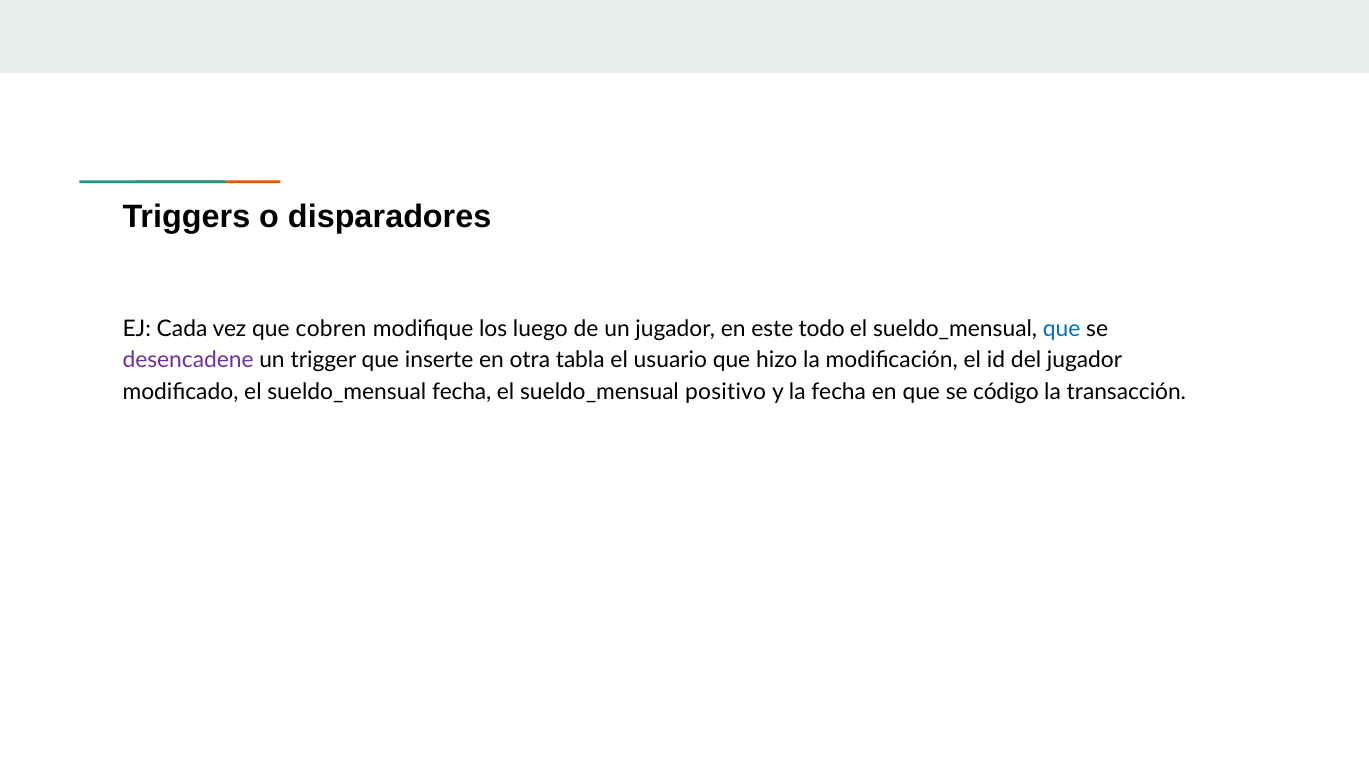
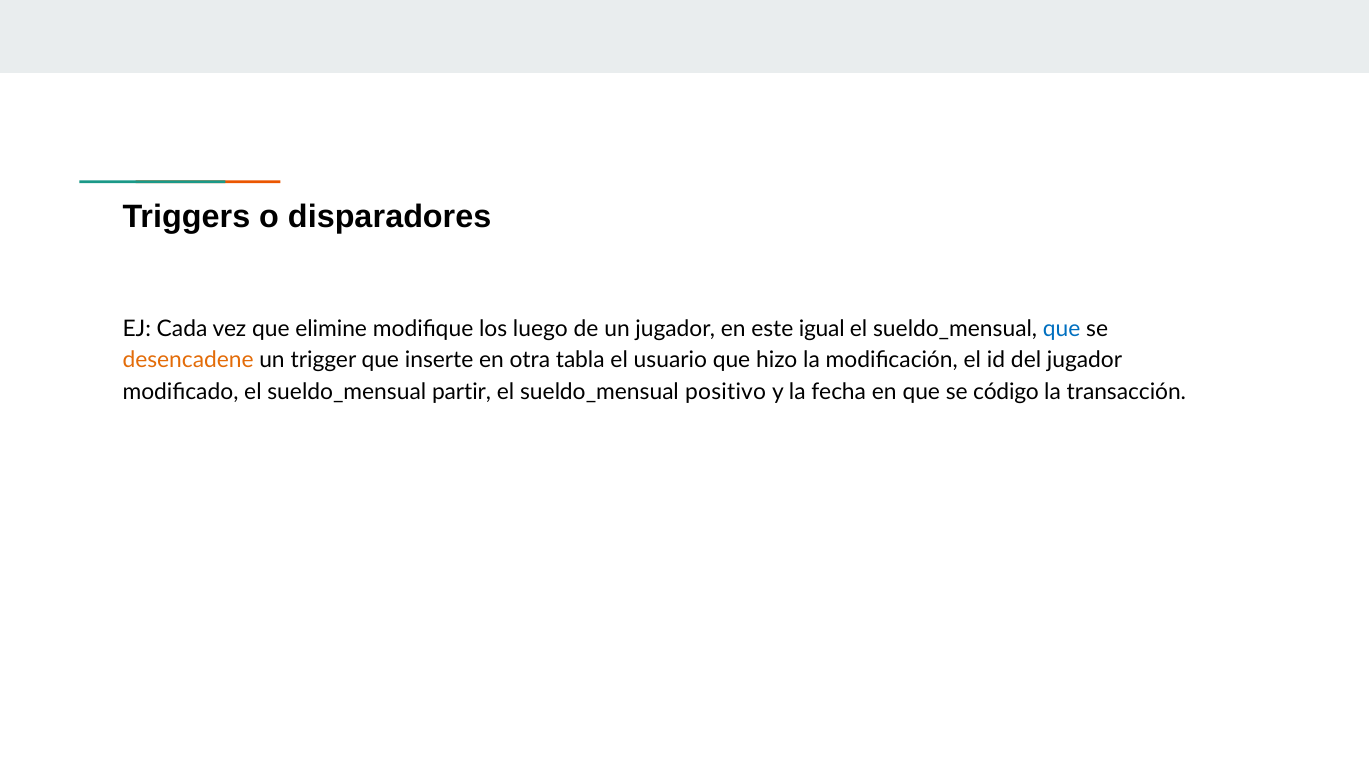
cobren: cobren -> elimine (331, 329)
todo: todo -> igual (822, 329)
desencadene colour: purple -> orange (188, 360)
sueldo_mensual fecha: fecha -> partir (462, 392)
